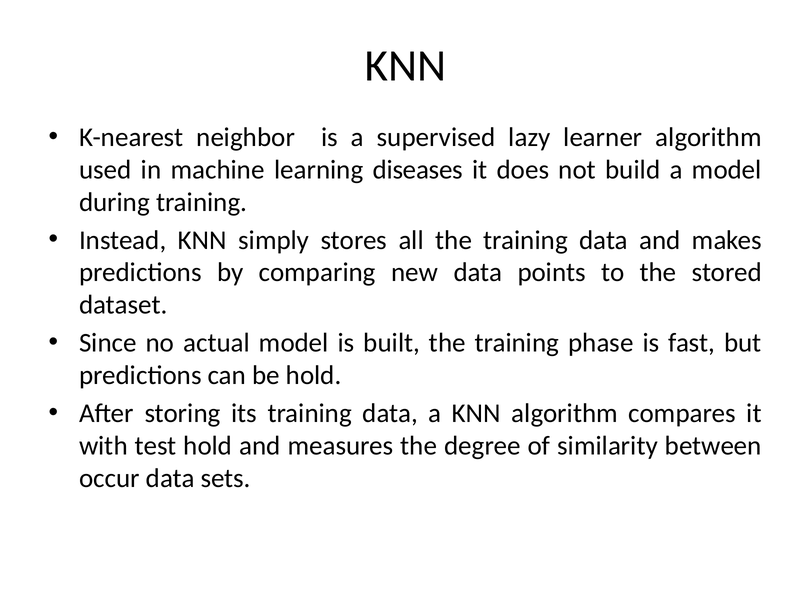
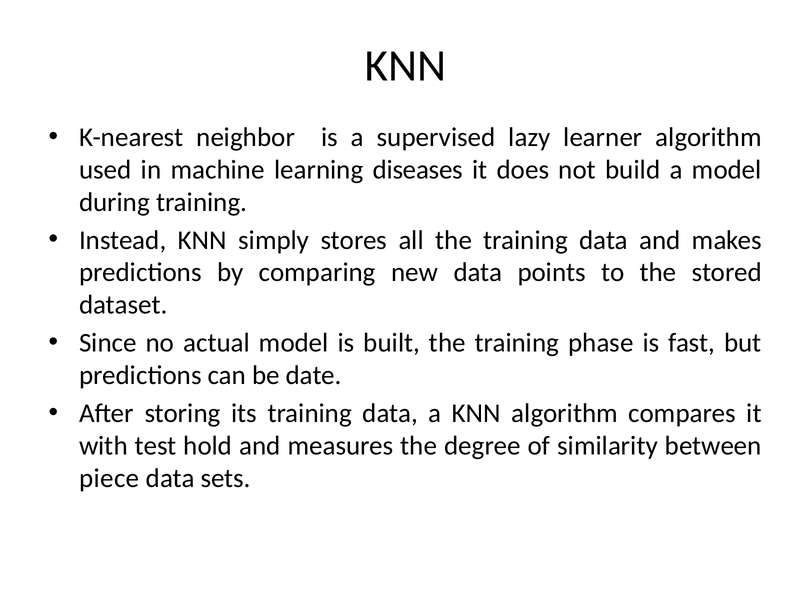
be hold: hold -> date (314, 375)
occur: occur -> piece (109, 478)
